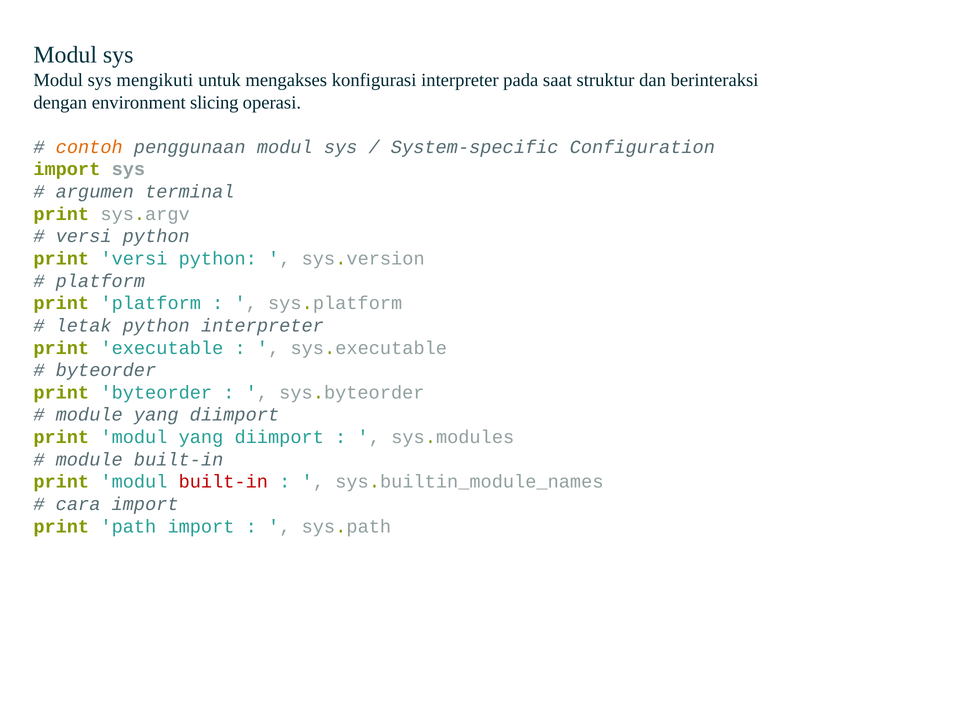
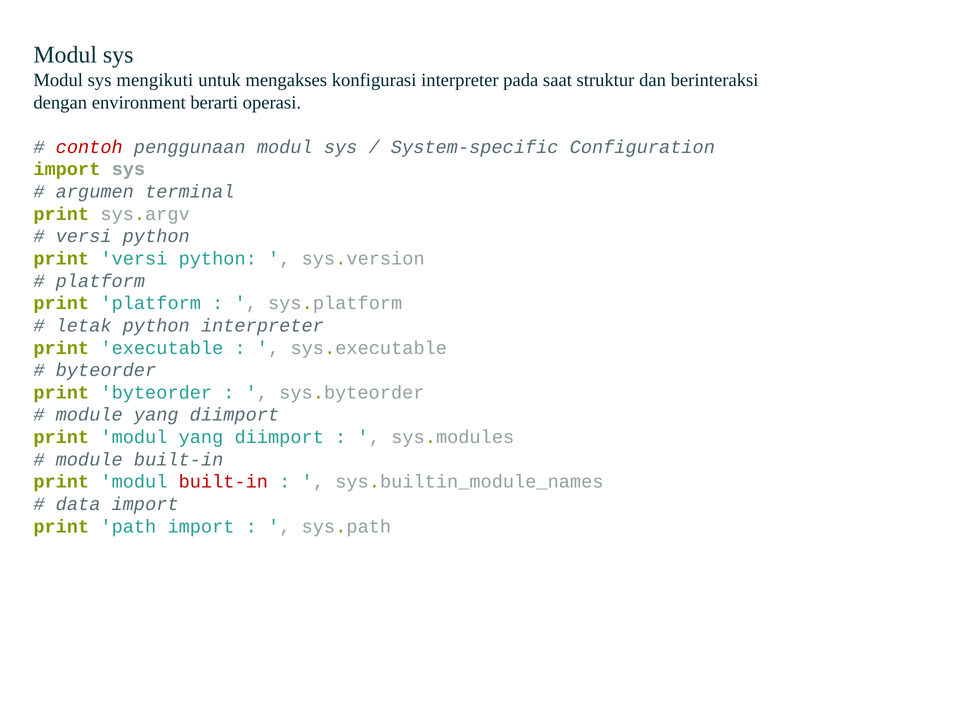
slicing: slicing -> berarti (214, 102)
contoh colour: orange -> red (89, 147)
cara: cara -> data (78, 504)
